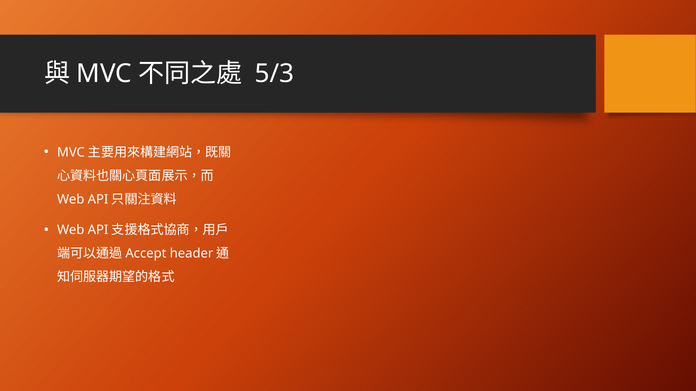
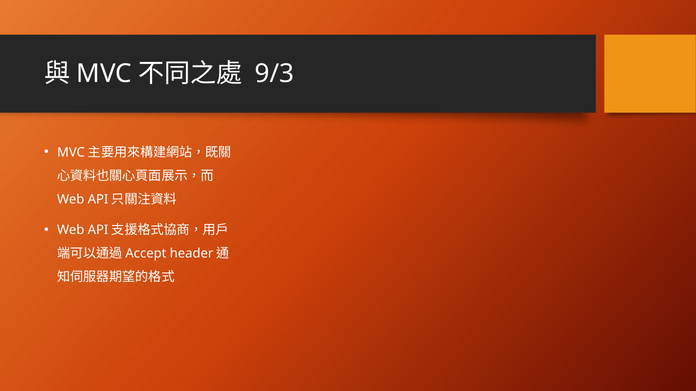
5/3: 5/3 -> 9/3 (274, 74)
